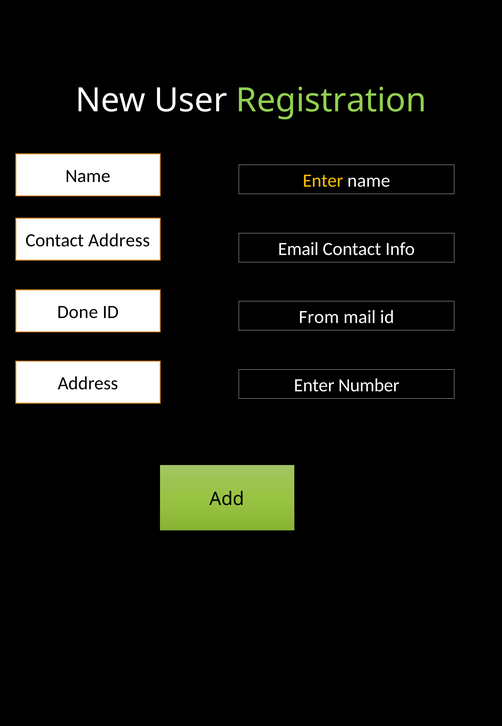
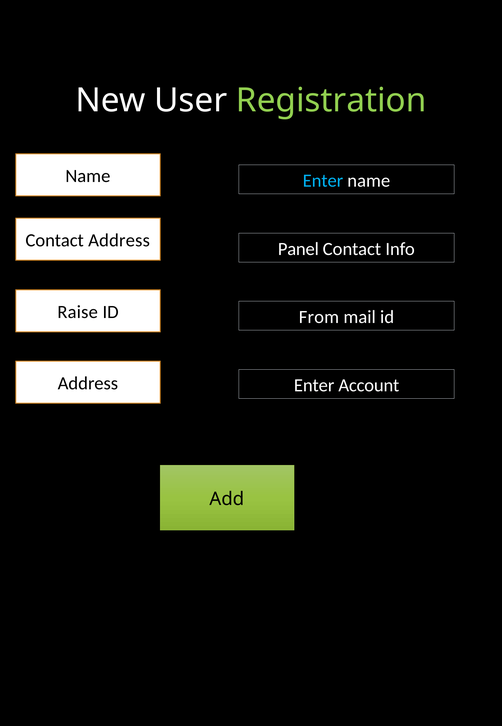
Enter colour: yellow -> light blue (323, 180)
Email: Email -> Panel (298, 249)
Done: Done -> Raise (78, 312)
Number: Number -> Account (369, 385)
